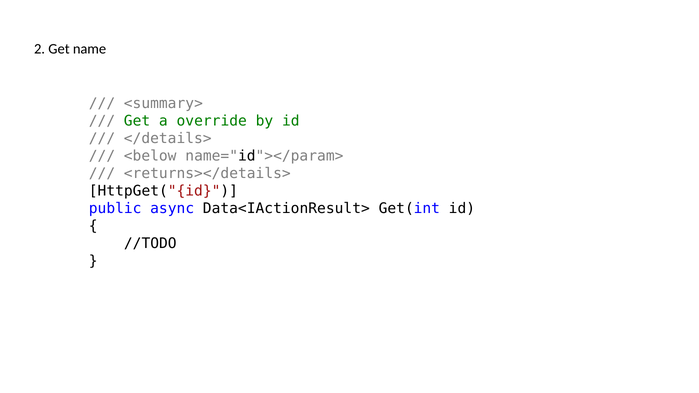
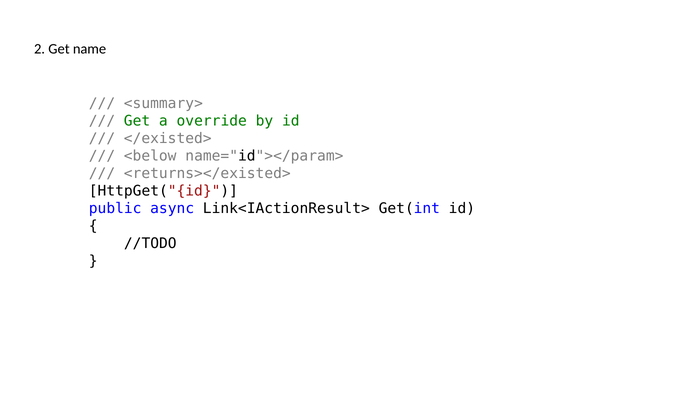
</details>: </details> -> </existed> (168, 139)
<returns></details>: <returns></details> -> <returns></existed> (207, 174)
Data<IActionResult>: Data<IActionResult> -> Link<IActionResult> (286, 209)
